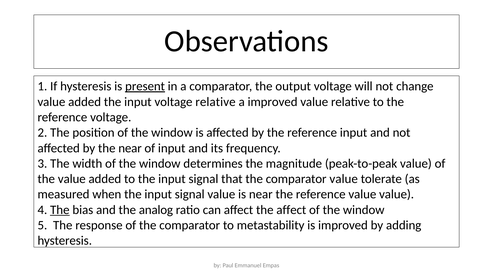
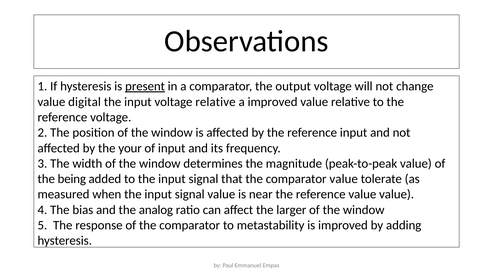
added: added -> digital (85, 102)
the near: near -> your (130, 148)
the value: value -> being (72, 179)
The underline: present -> none (60, 209)
the affect: affect -> larger (291, 209)
